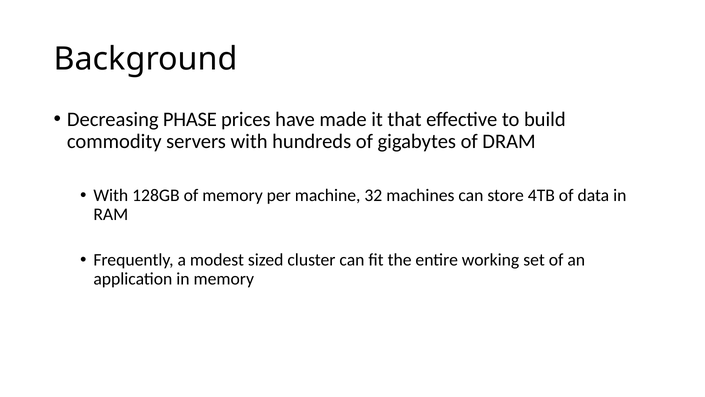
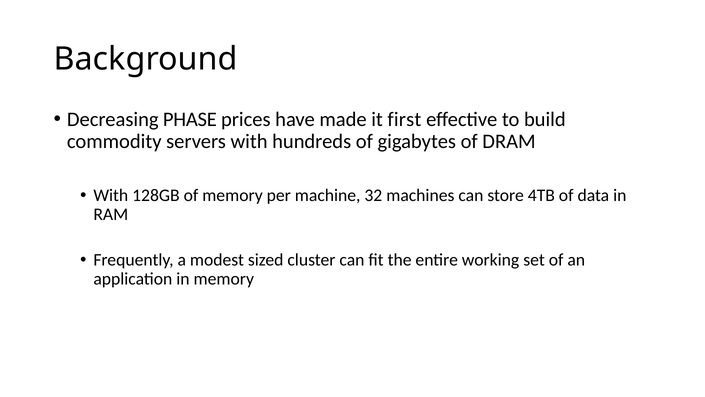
that: that -> first (404, 119)
